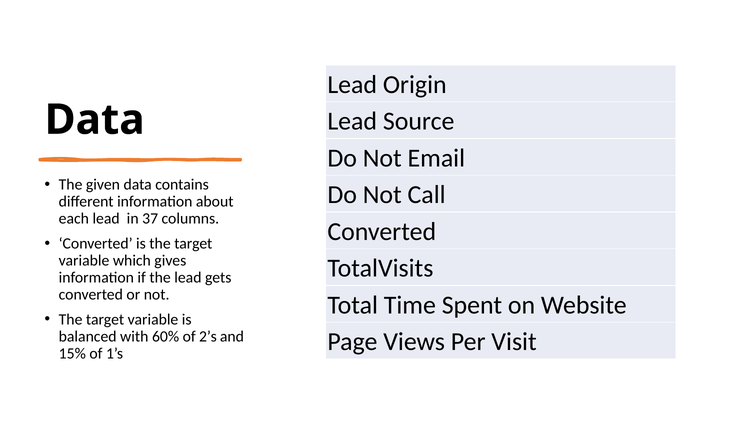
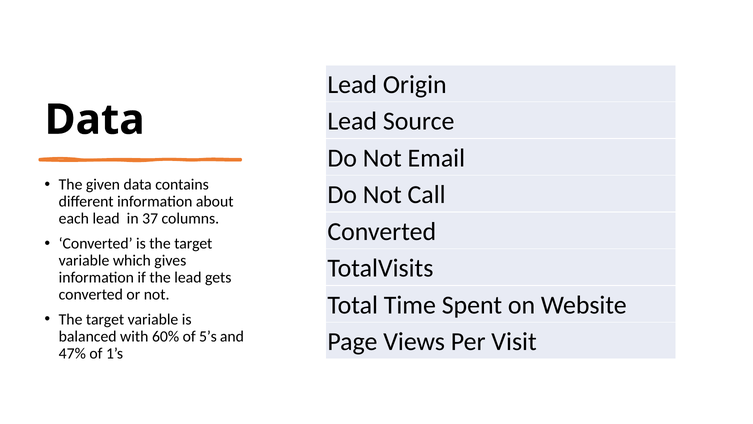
2’s: 2’s -> 5’s (208, 336)
15%: 15% -> 47% (72, 353)
